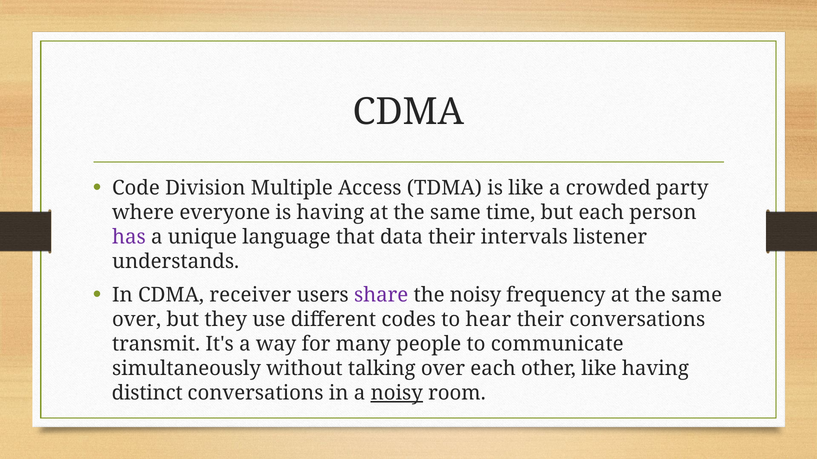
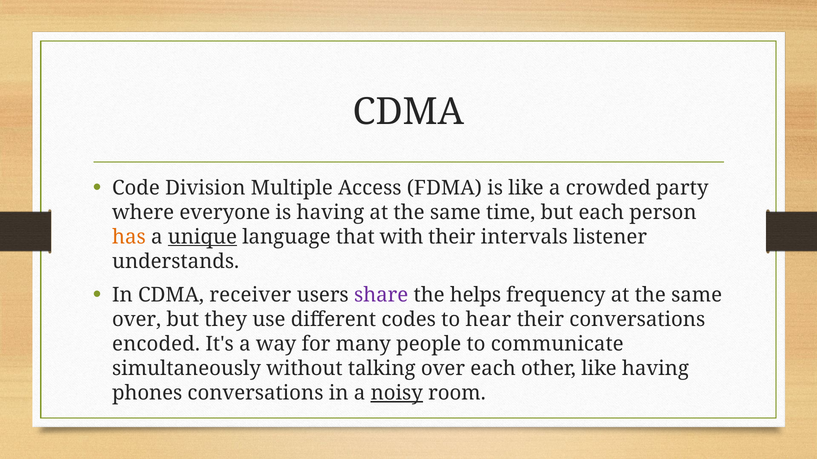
TDMA: TDMA -> FDMA (444, 188)
has colour: purple -> orange (129, 237)
unique underline: none -> present (202, 237)
data: data -> with (402, 237)
the noisy: noisy -> helps (476, 295)
transmit: transmit -> encoded (156, 344)
distinct: distinct -> phones (147, 393)
